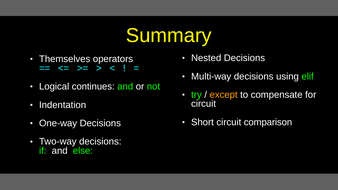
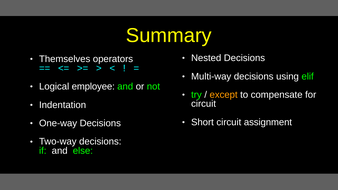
continues: continues -> employee (93, 87)
comparison: comparison -> assignment (268, 122)
